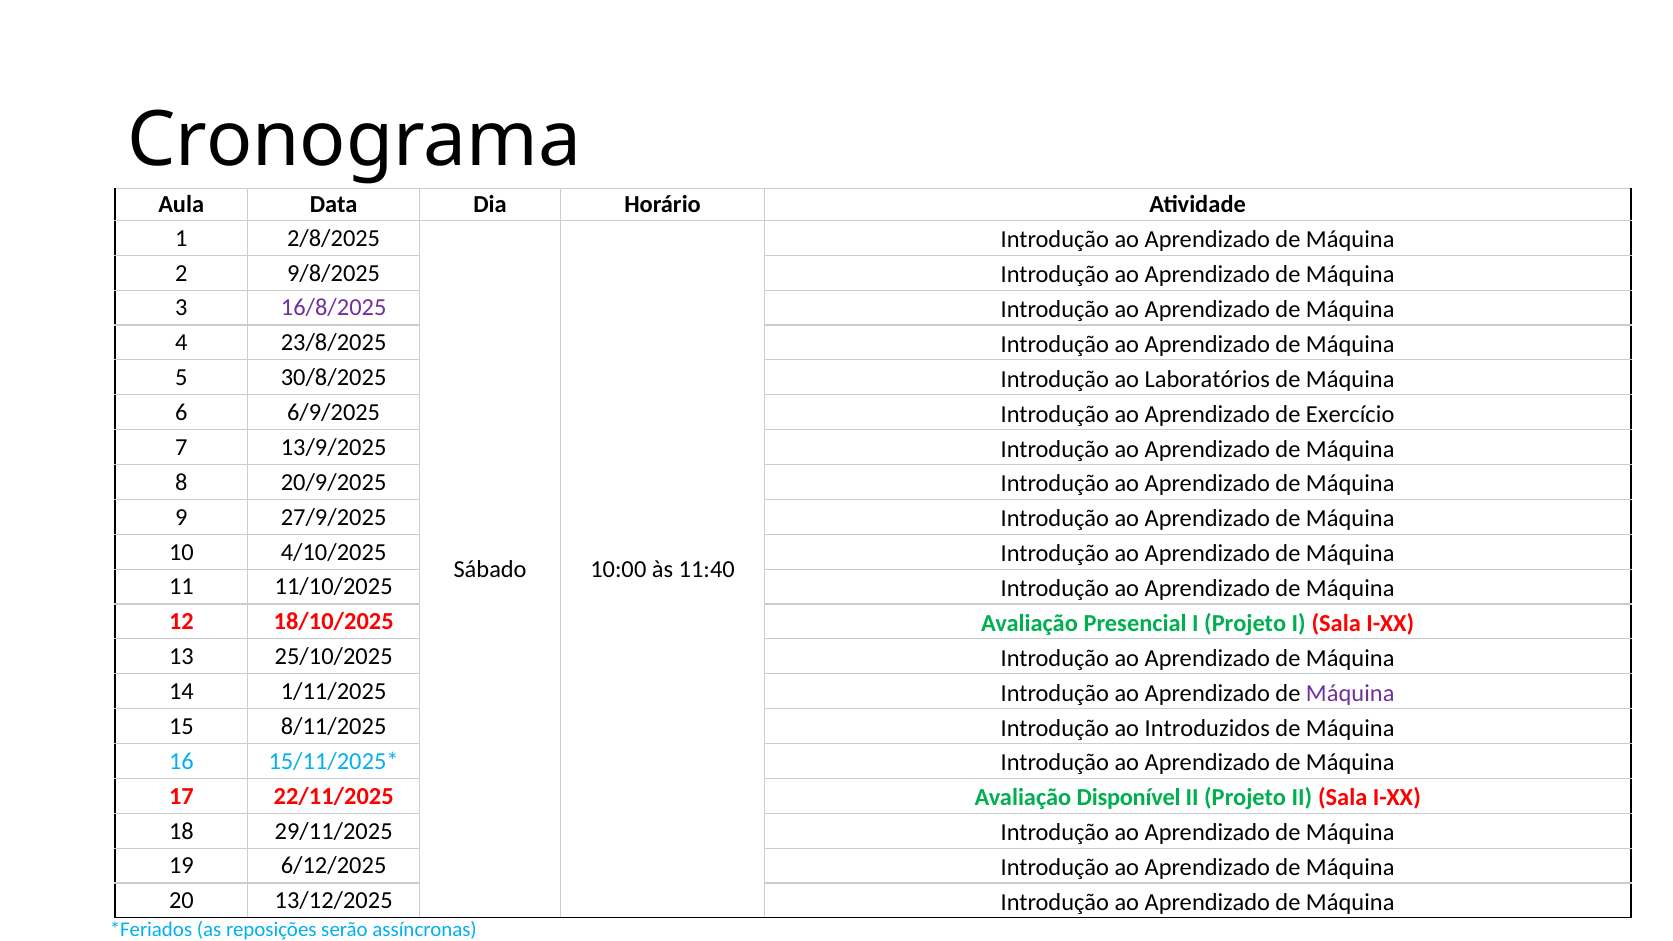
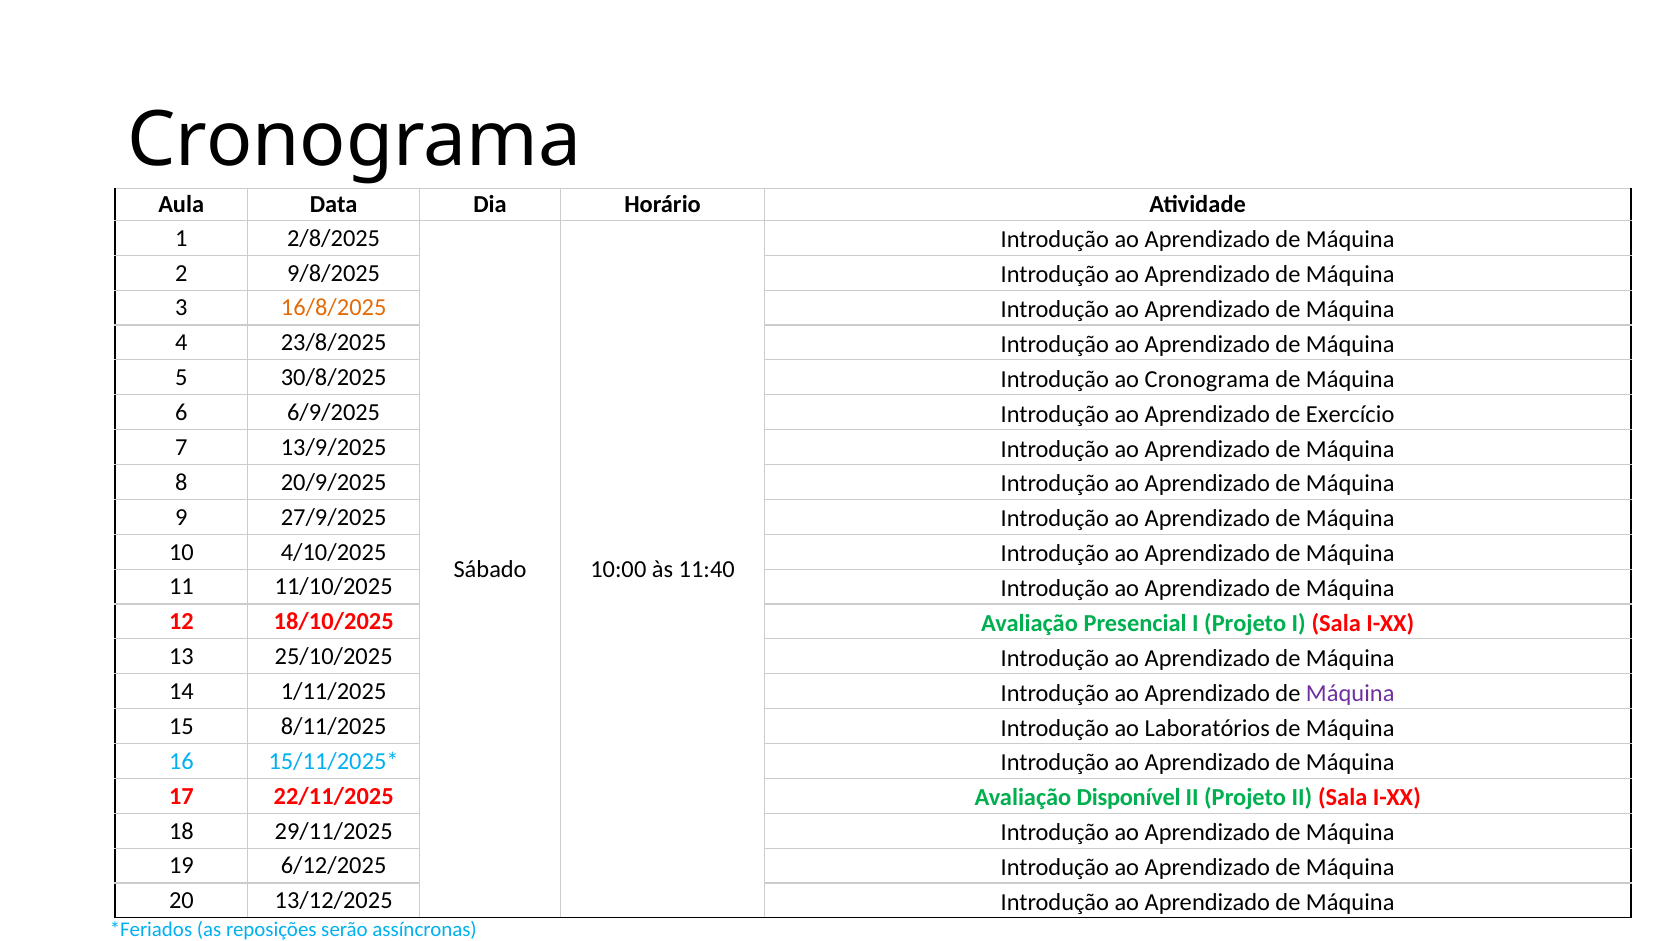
16/8/2025 colour: purple -> orange (334, 308)
ao Laboratórios: Laboratórios -> Cronograma (1207, 379)
Introduzidos: Introduzidos -> Laboratórios (1207, 728)
